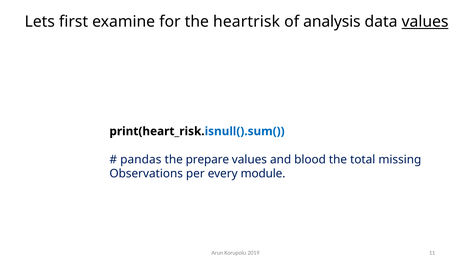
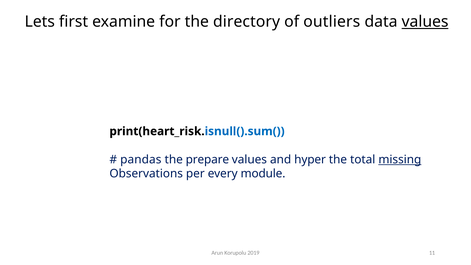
heartrisk: heartrisk -> directory (247, 22)
analysis: analysis -> outliers (332, 22)
blood: blood -> hyper (310, 160)
missing underline: none -> present (400, 160)
